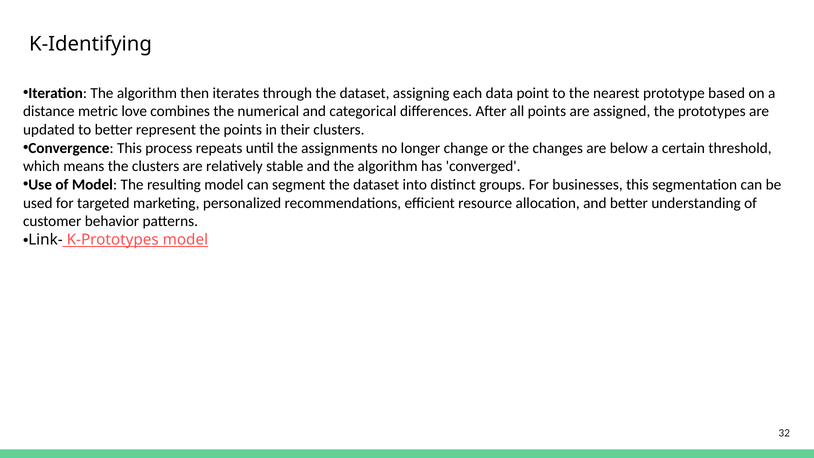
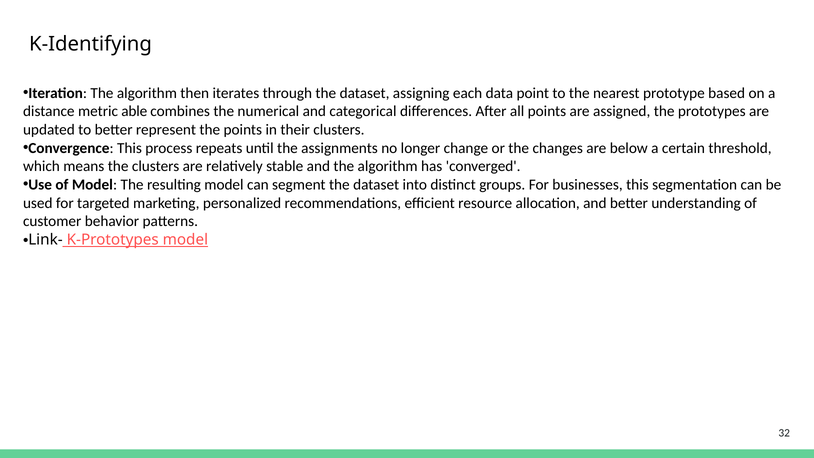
love: love -> able (134, 111)
